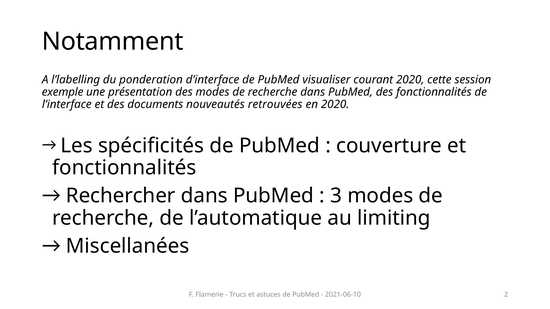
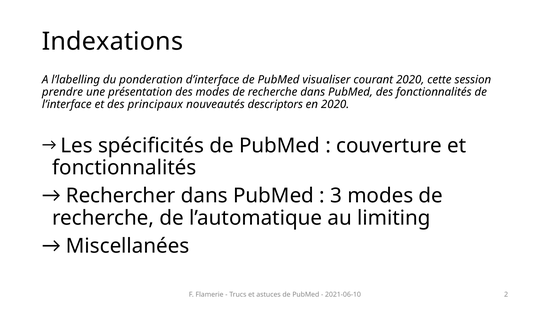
Notamment: Notamment -> Indexations (113, 42)
exemple: exemple -> prendre (62, 92)
documents: documents -> principaux (155, 105)
retrouvées: retrouvées -> descriptors (275, 105)
